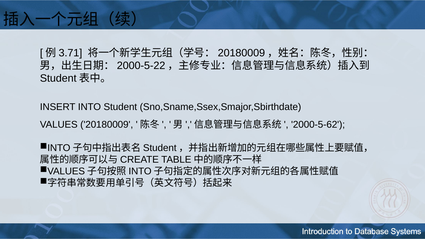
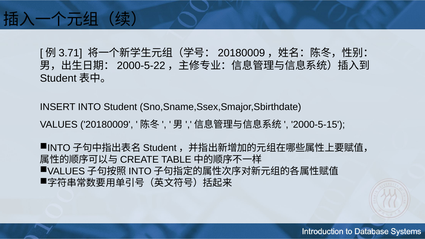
2000-5-62: 2000-5-62 -> 2000-5-15 (318, 125)
